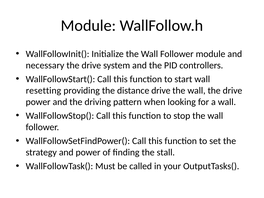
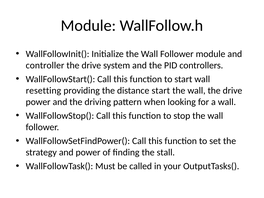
necessary: necessary -> controller (45, 65)
distance drive: drive -> start (161, 91)
